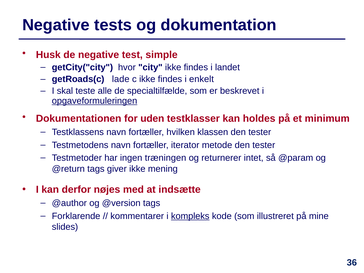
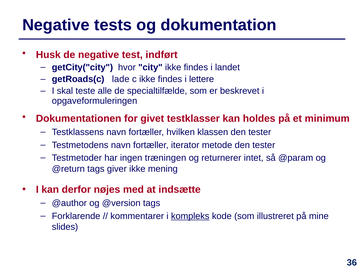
simple: simple -> indført (162, 55)
enkelt: enkelt -> lettere (202, 79)
opgaveformuleringen underline: present -> none (95, 101)
uden: uden -> givet (152, 119)
